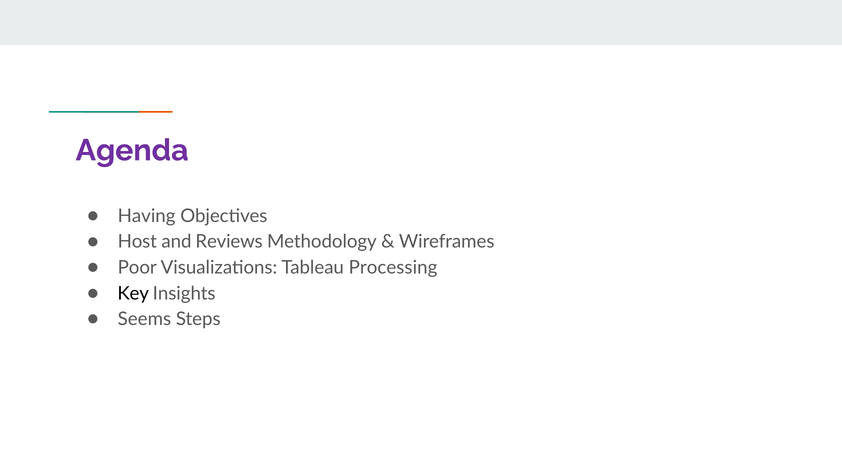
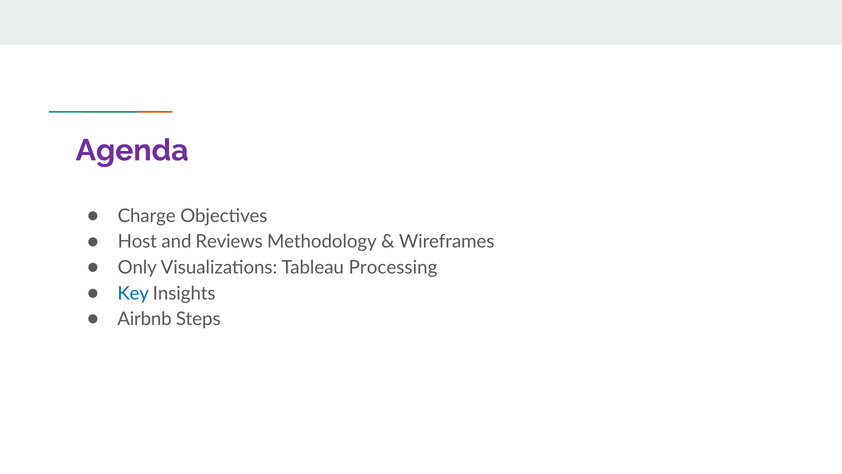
Having: Having -> Charge (147, 216)
Poor: Poor -> Only (137, 267)
Key colour: black -> blue (133, 293)
Seems: Seems -> Airbnb (145, 319)
